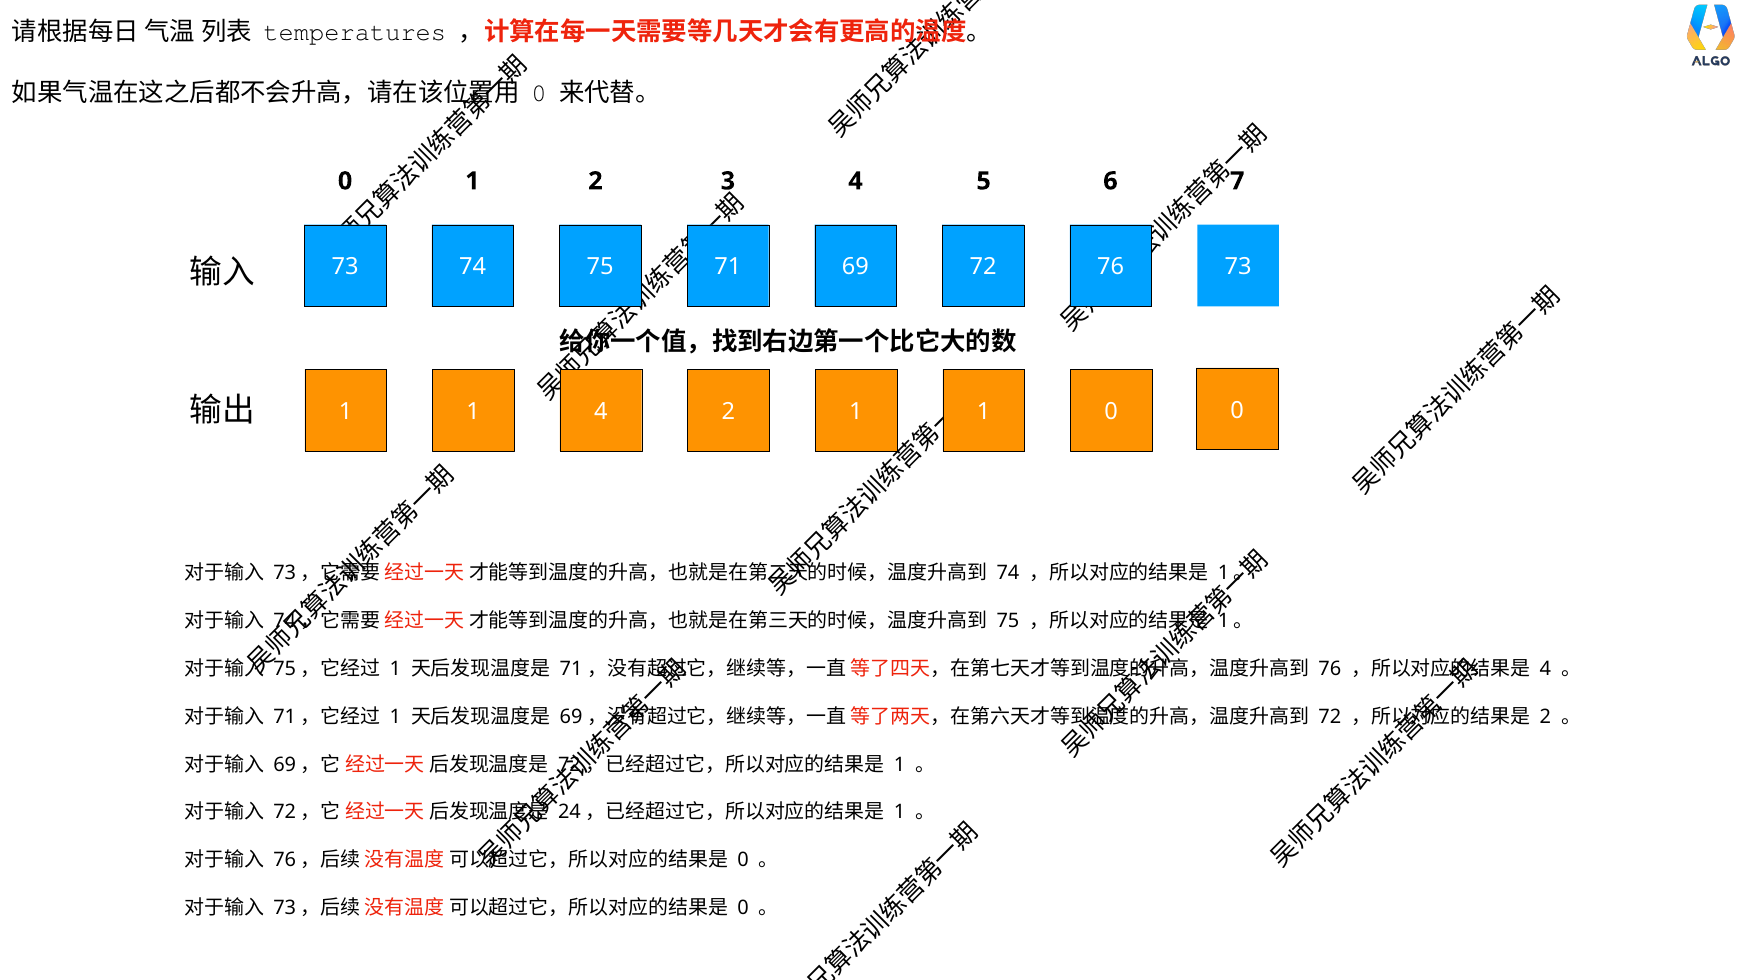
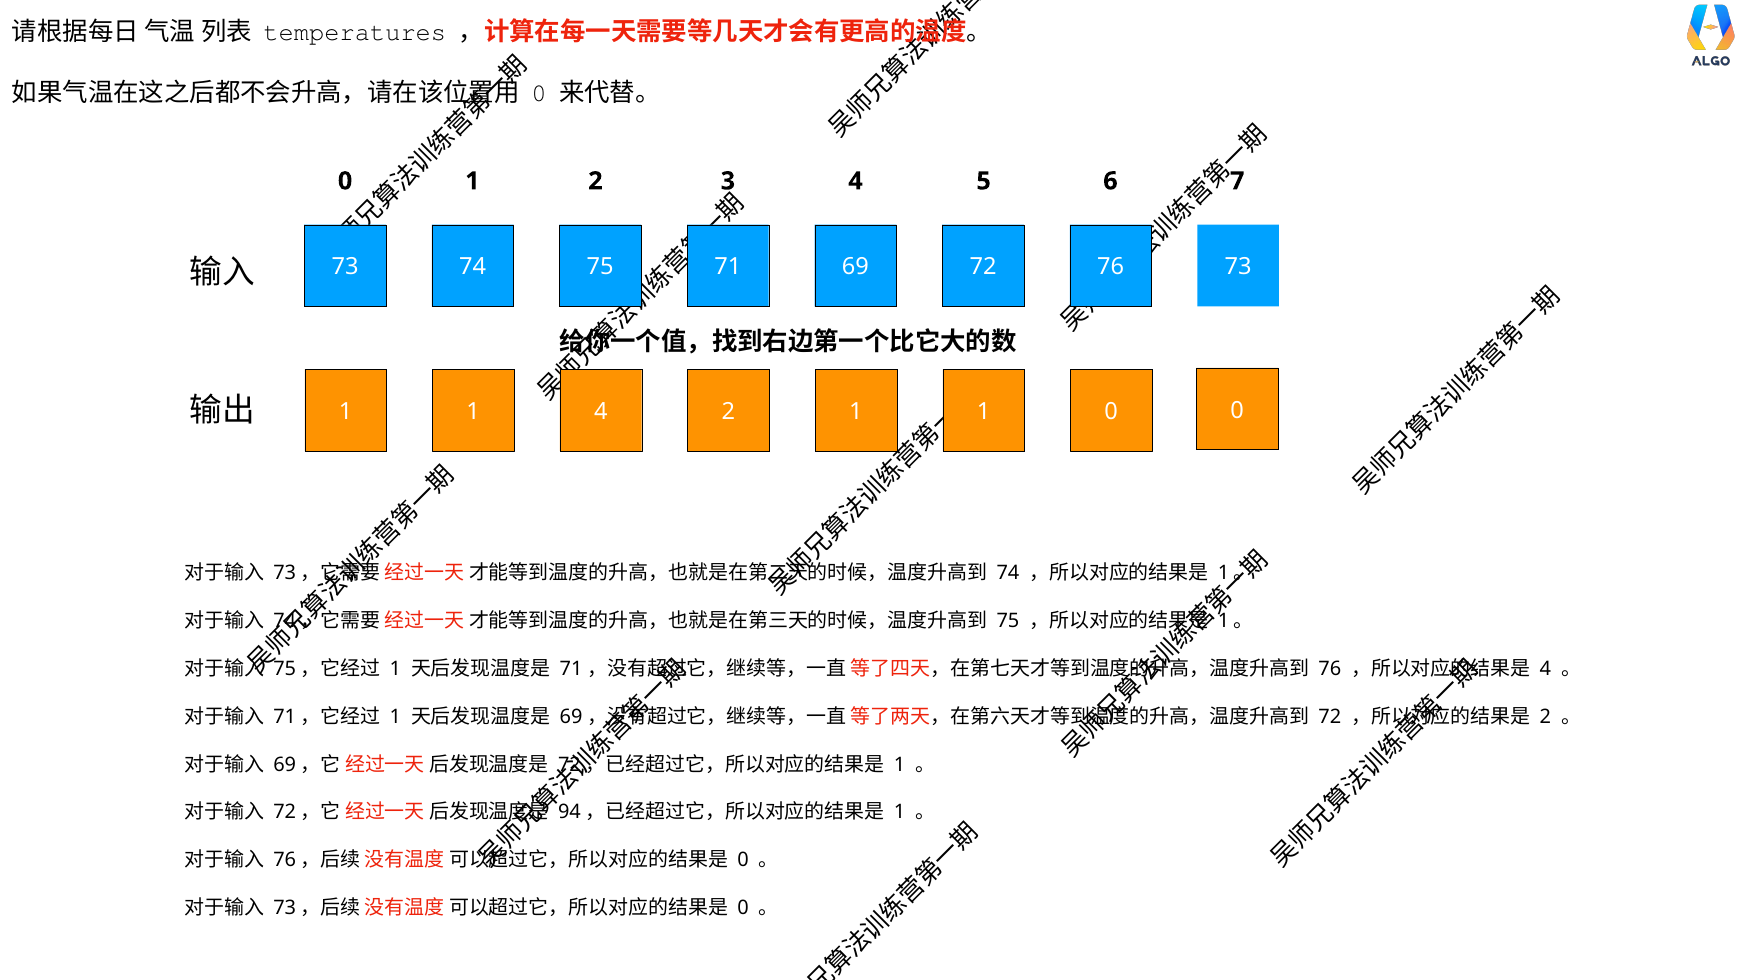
24: 24 -> 94 (569, 813)
